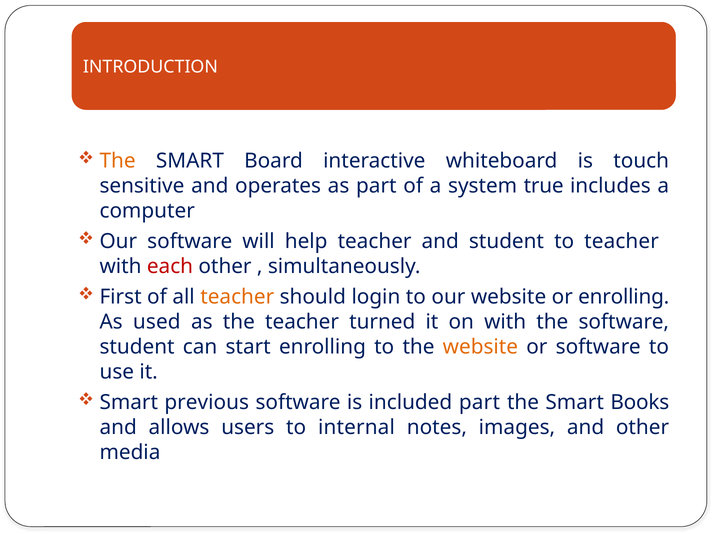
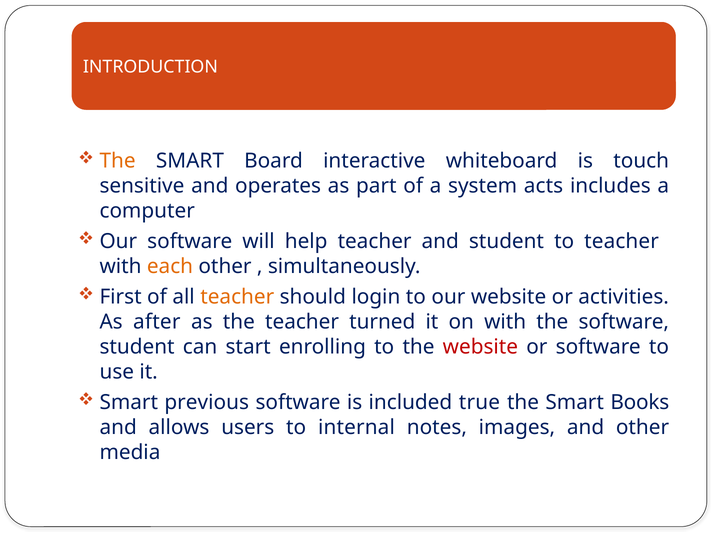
true: true -> acts (544, 186)
each colour: red -> orange (170, 266)
or enrolling: enrolling -> activities (624, 297)
used: used -> after (157, 322)
website colour: orange -> red (480, 347)
included part: part -> true (479, 402)
